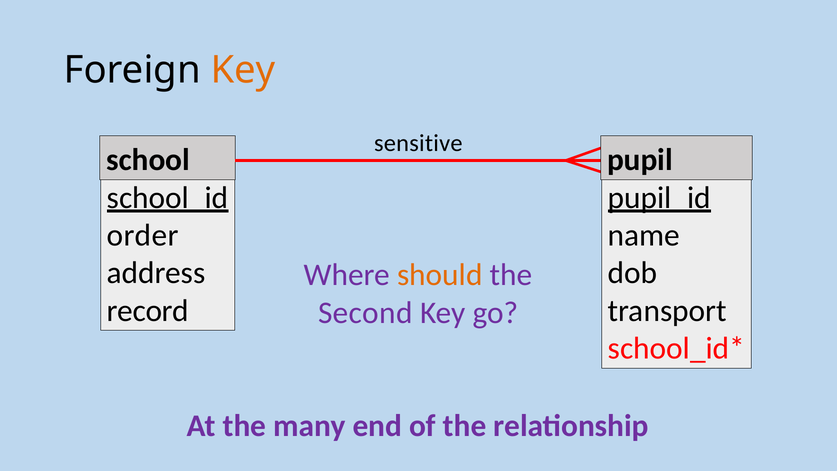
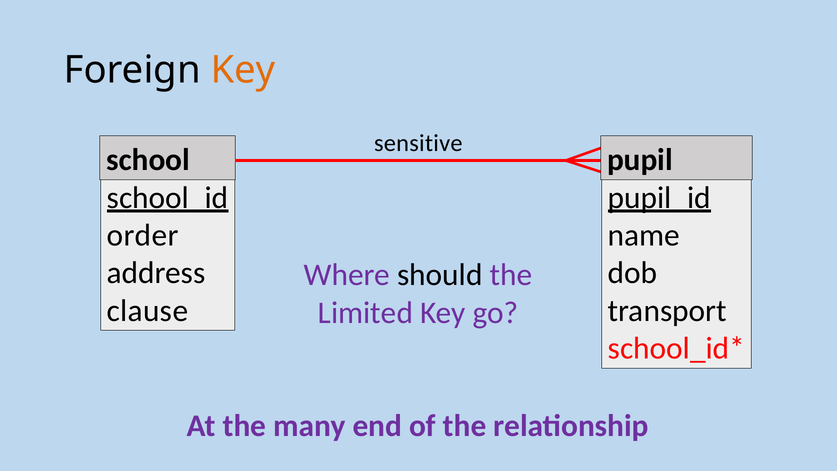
should colour: orange -> black (440, 275)
record: record -> clause (148, 311)
Second: Second -> Limited (365, 313)
